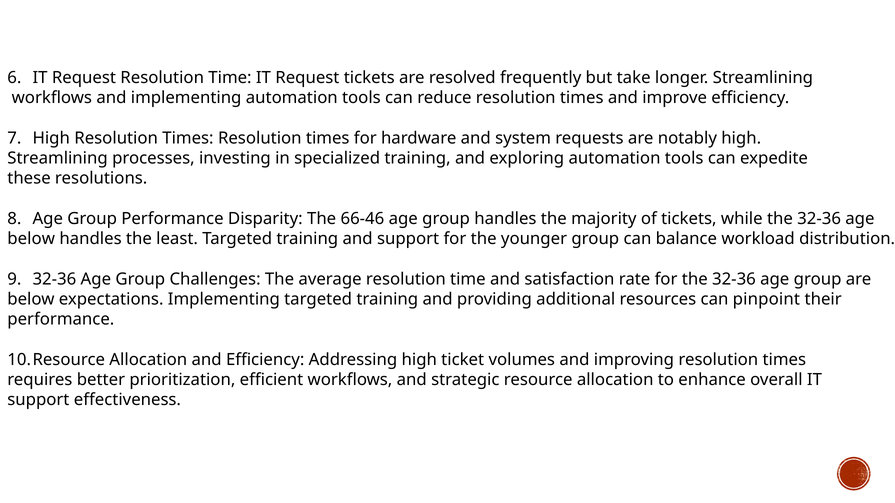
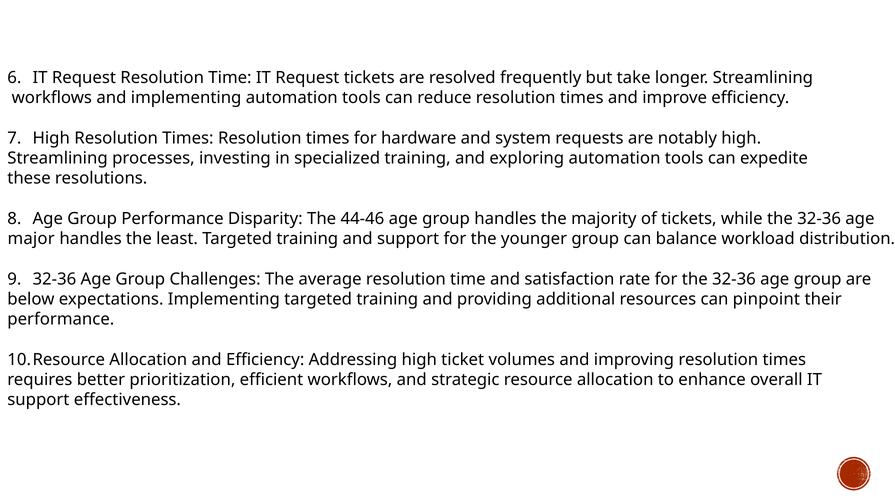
66-46: 66-46 -> 44-46 (362, 219)
below: below -> major (31, 239)
